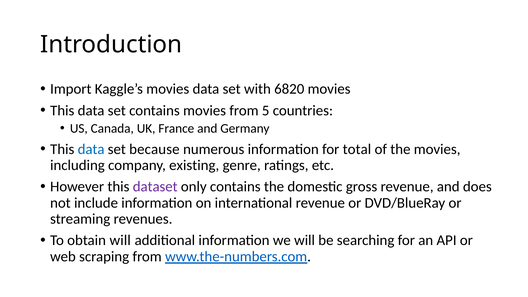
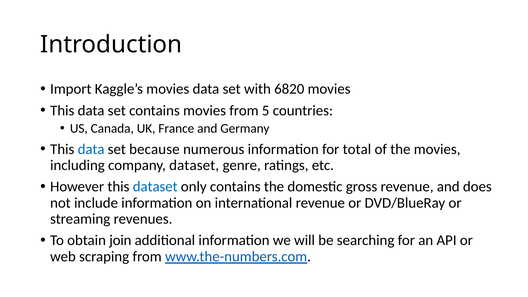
company existing: existing -> dataset (194, 165)
dataset colour: purple -> blue (155, 187)
obtain will: will -> join (120, 240)
